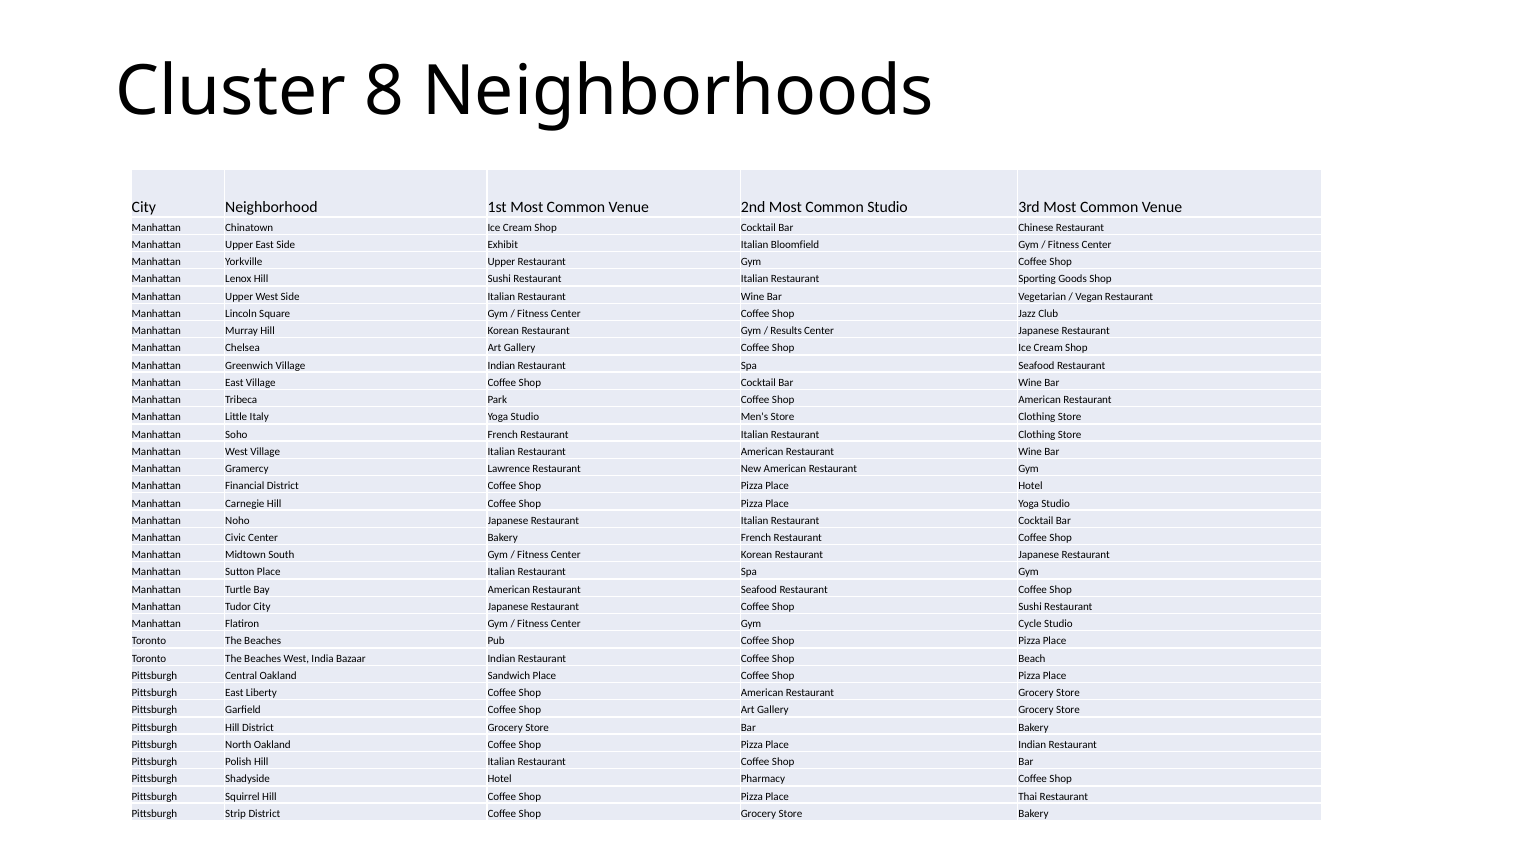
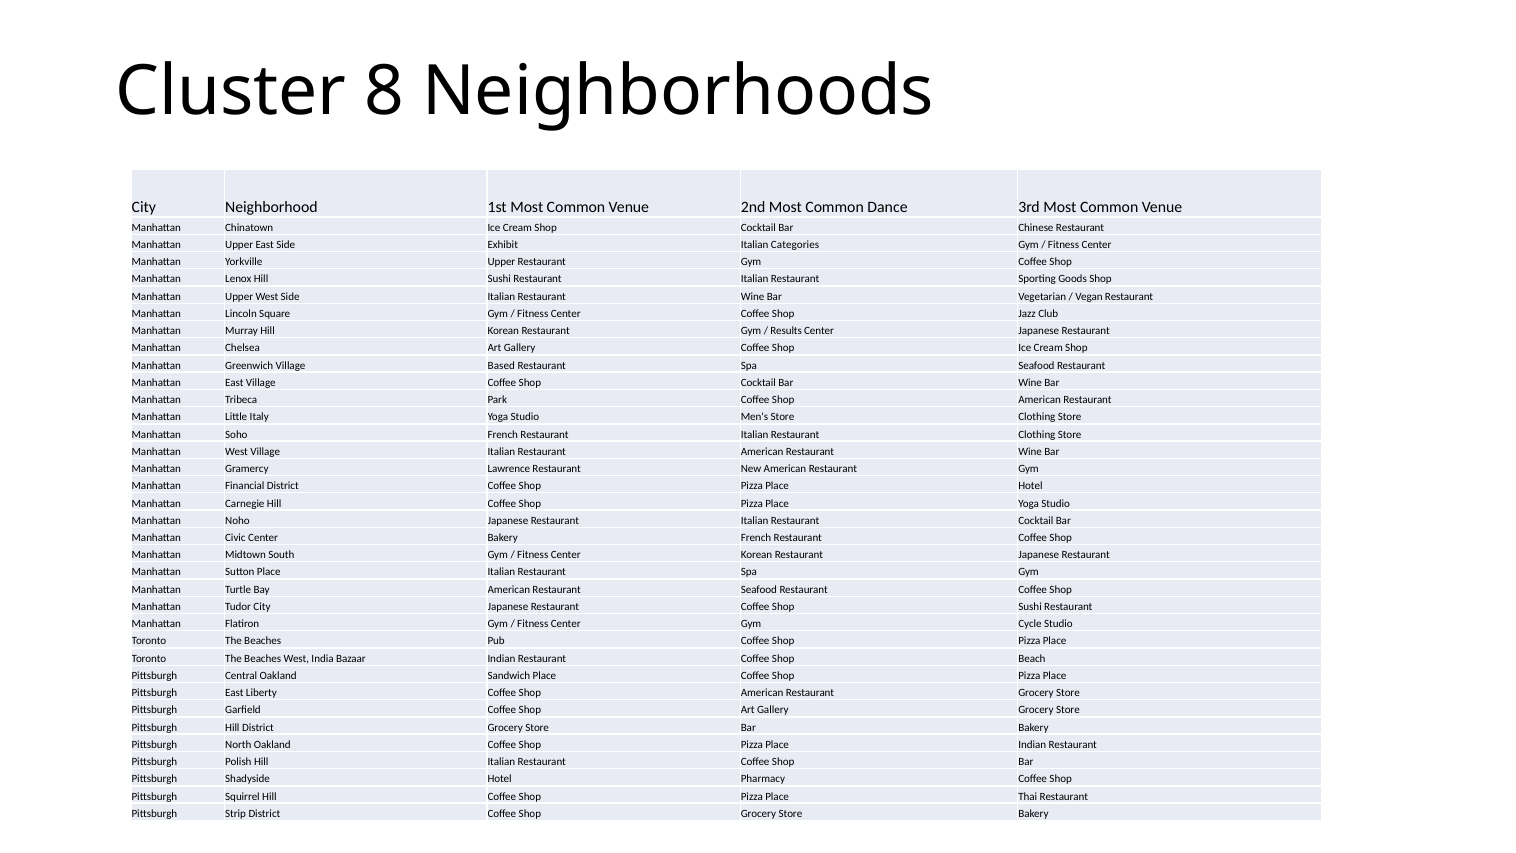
Common Studio: Studio -> Dance (887, 208)
Bloomfield: Bloomfield -> Categories (795, 245)
Village Indian: Indian -> Based (501, 365)
